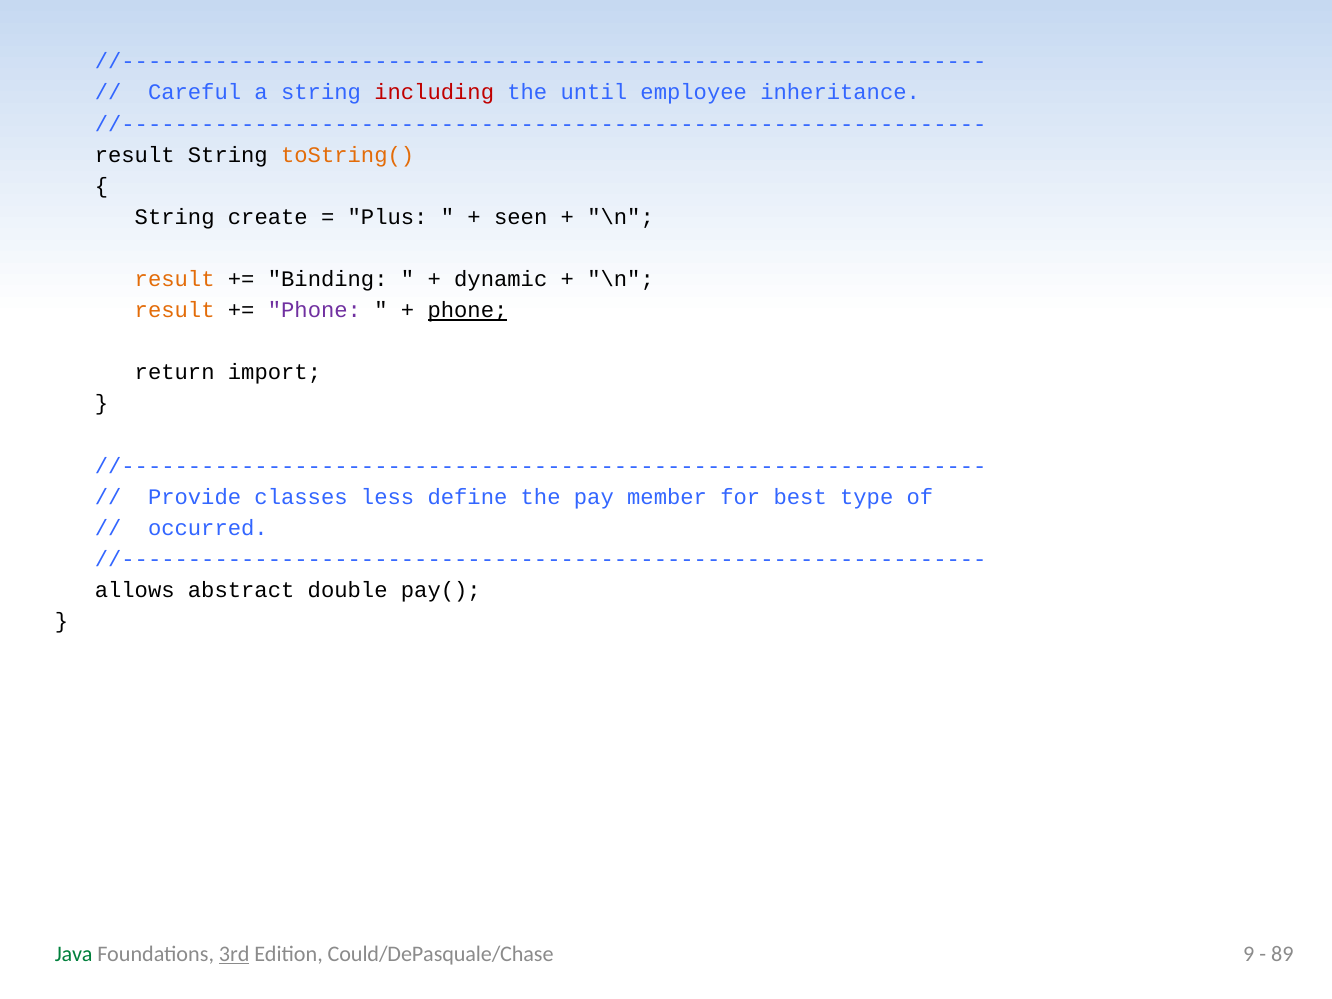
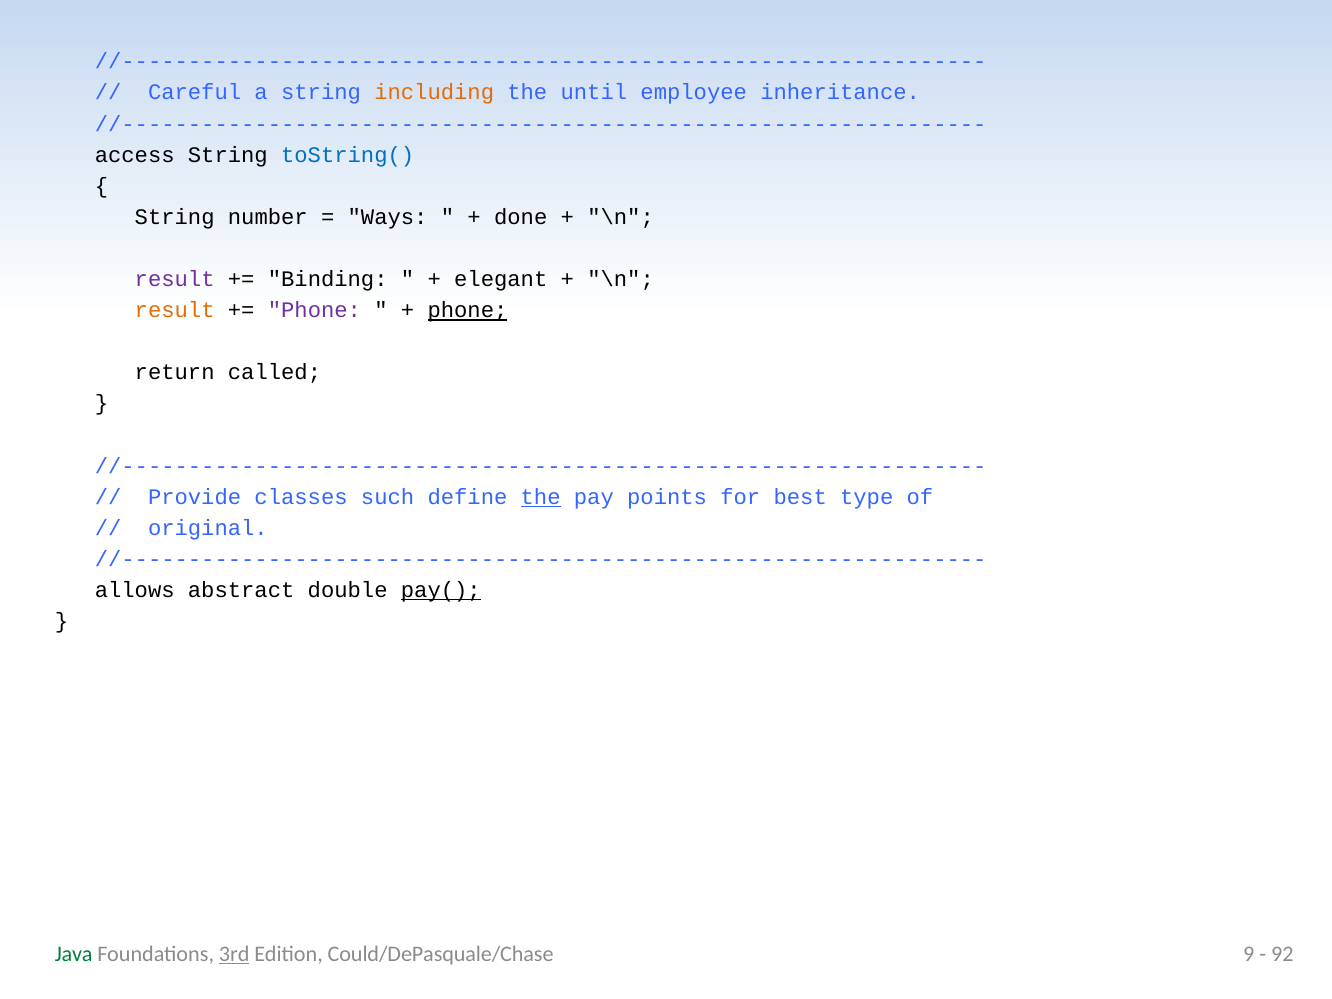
including colour: red -> orange (434, 93)
result: result -> access (135, 155)
toString( colour: orange -> blue (348, 155)
create: create -> number (268, 217)
Plus: Plus -> Ways (388, 217)
seen: seen -> done (521, 217)
result colour: orange -> purple (175, 279)
dynamic: dynamic -> elegant (501, 279)
import: import -> called (274, 373)
less: less -> such (388, 497)
the underline: none -> present (541, 497)
member: member -> points (667, 497)
occurred: occurred -> original (208, 528)
pay( underline: none -> present (441, 590)
89: 89 -> 92 (1282, 954)
